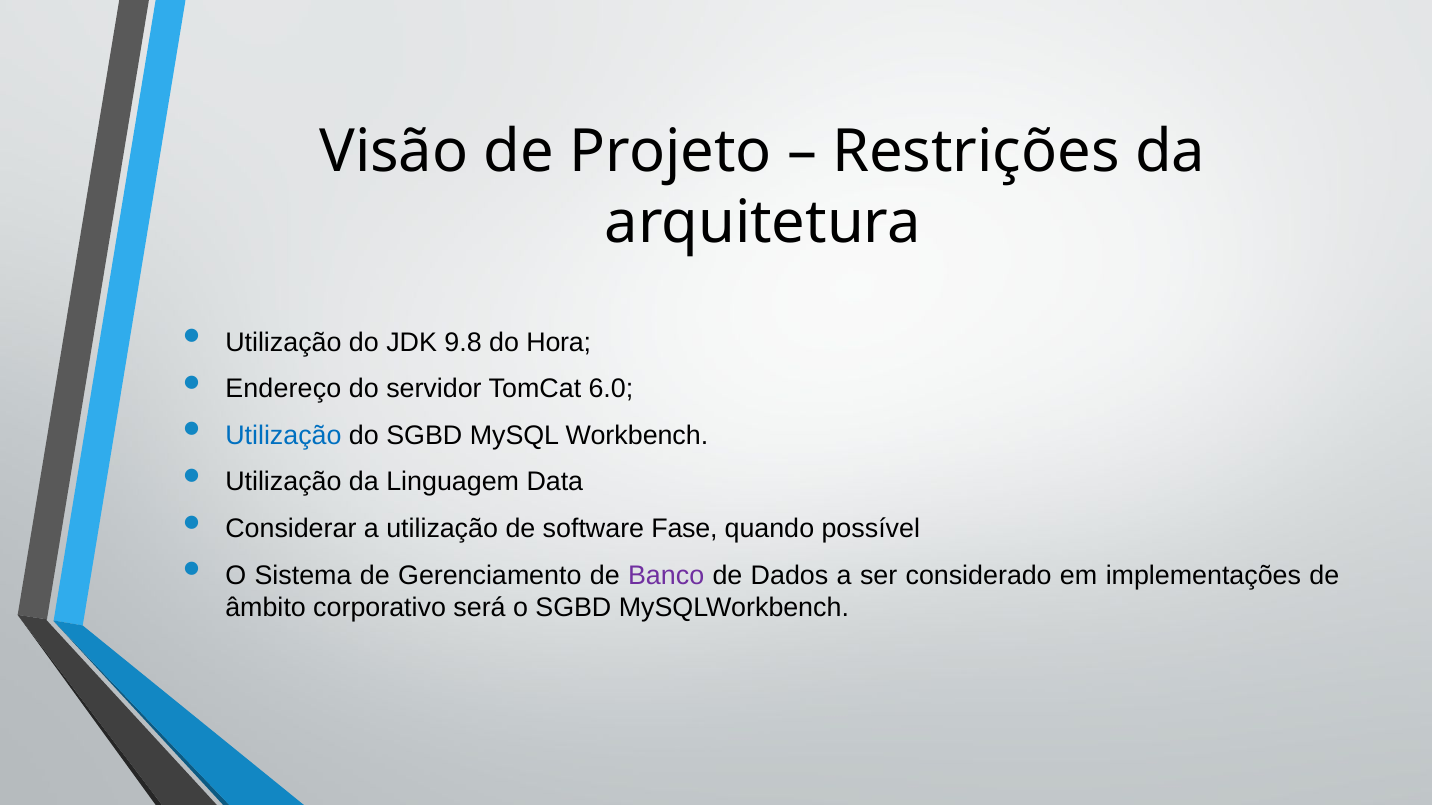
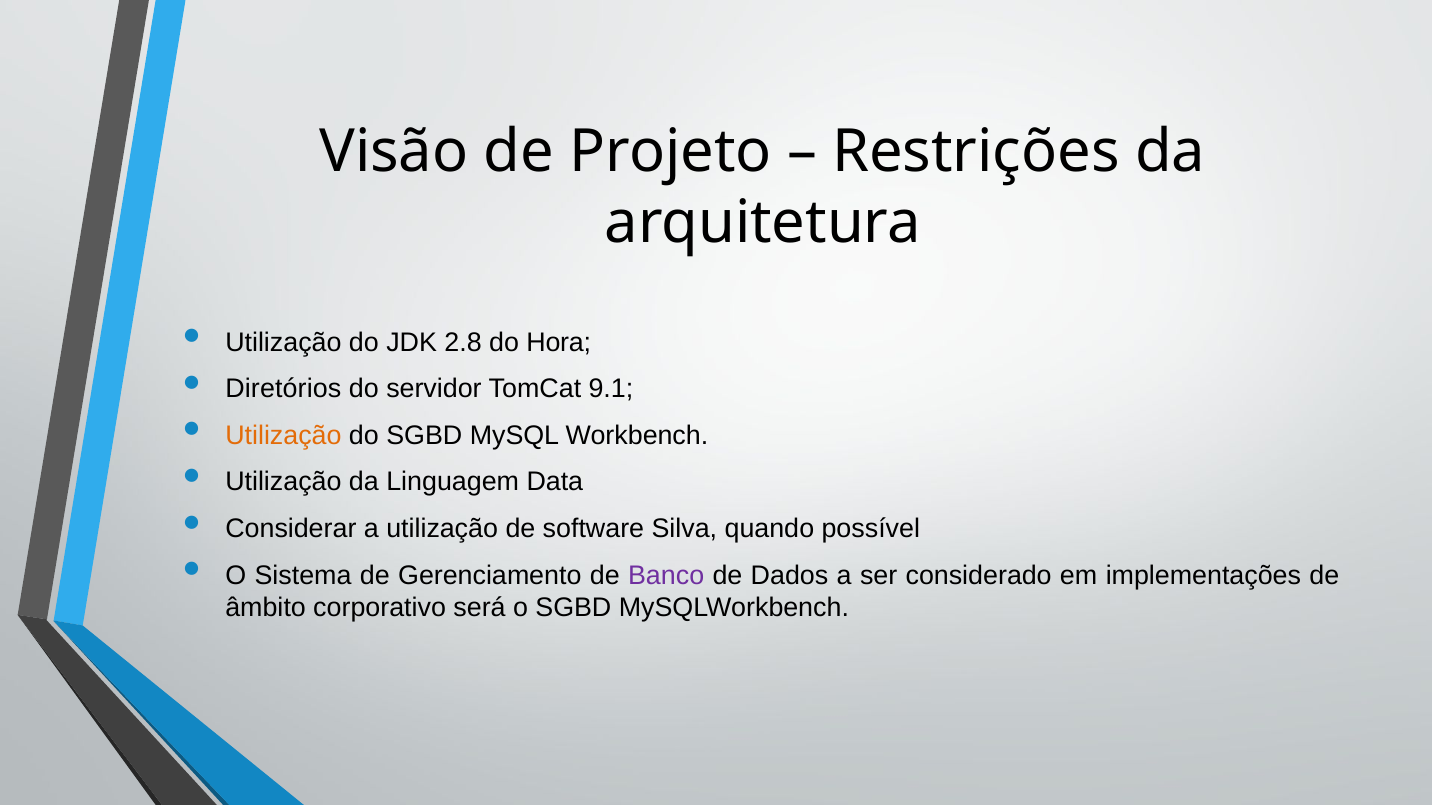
9.8: 9.8 -> 2.8 (463, 343)
Endereço: Endereço -> Diretórios (283, 389)
6.0: 6.0 -> 9.1 (611, 389)
Utilização colour: blue -> orange (283, 436)
Fase: Fase -> Silva (684, 529)
